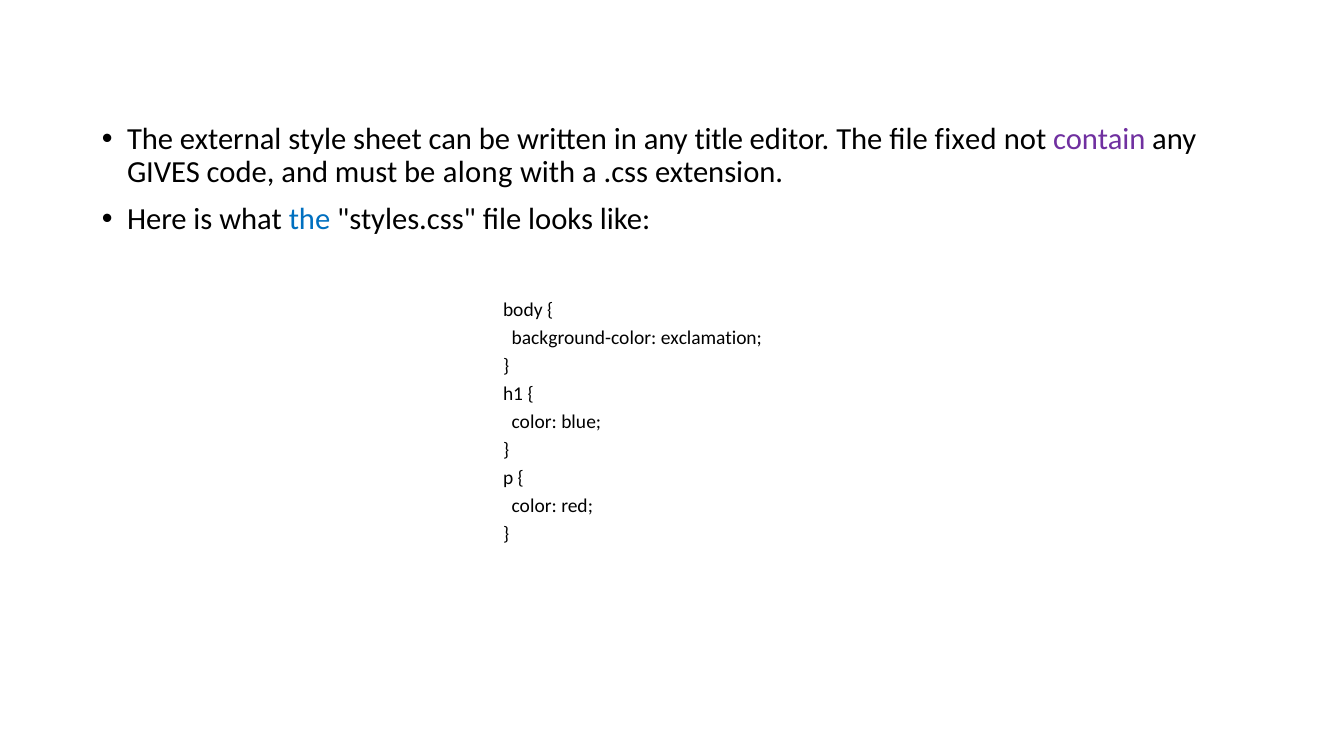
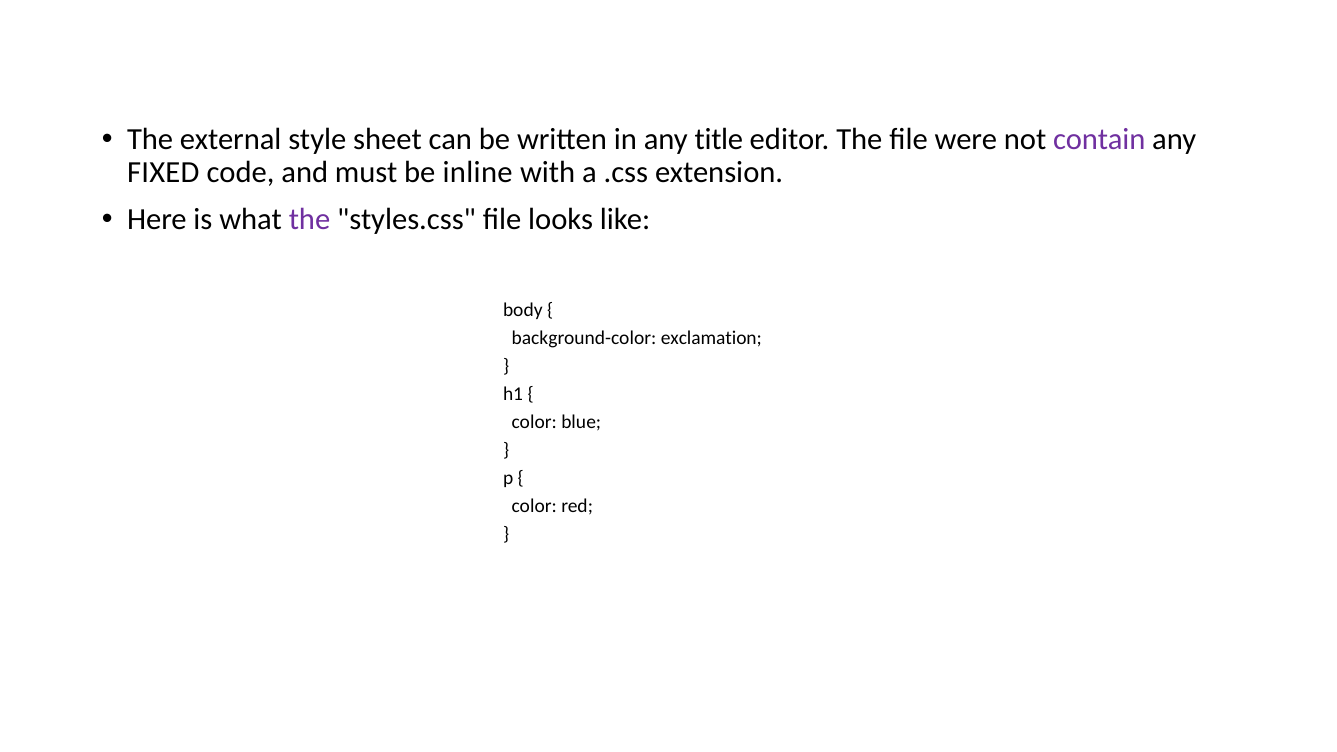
fixed: fixed -> were (966, 140)
GIVES: GIVES -> FIXED (163, 173)
along: along -> inline (478, 173)
the colour: blue -> purple (310, 220)
